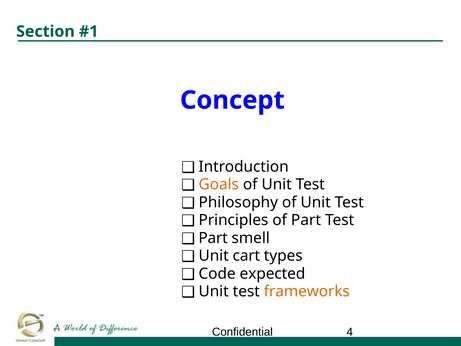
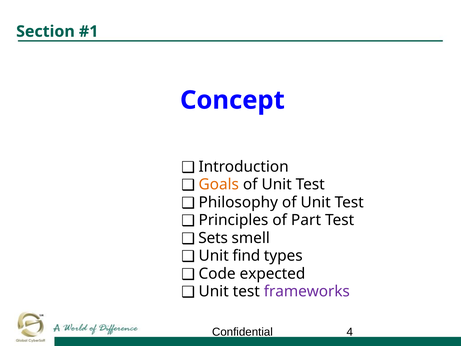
Part: Part -> Sets (213, 238)
cart: cart -> find (246, 256)
frameworks colour: orange -> purple (307, 291)
